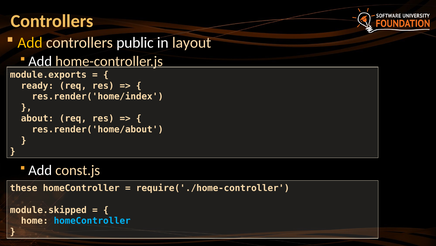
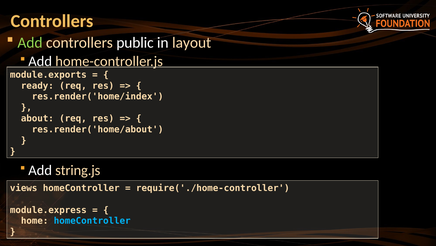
Add colour: yellow -> light green (30, 43)
const.js: const.js -> string.js (78, 170)
these: these -> views (24, 188)
module.skipped: module.skipped -> module.express (48, 209)
